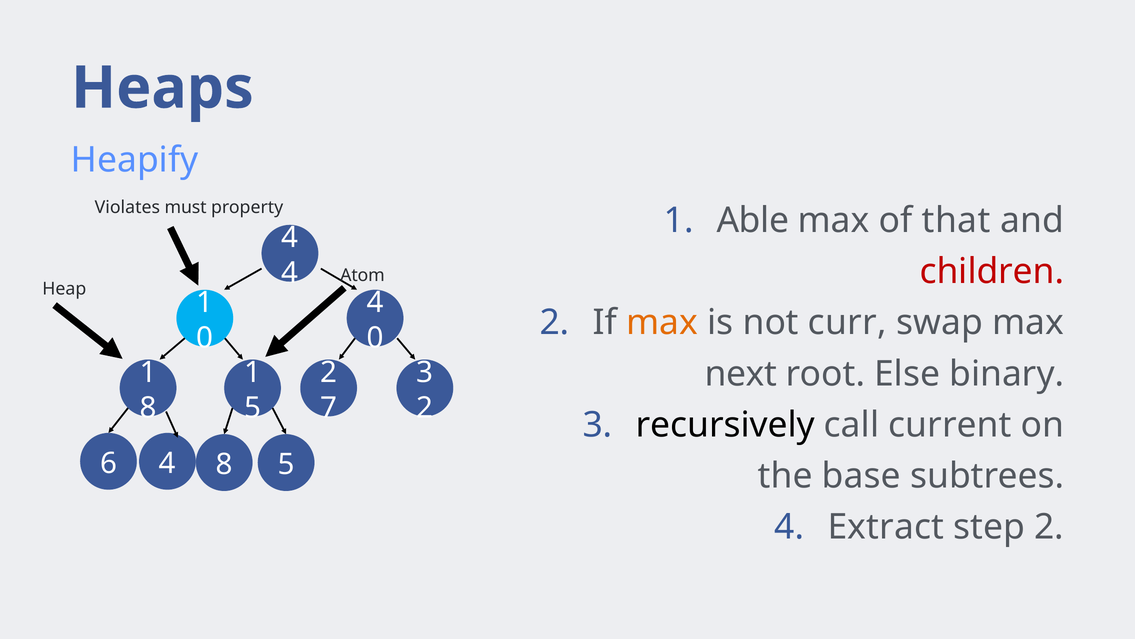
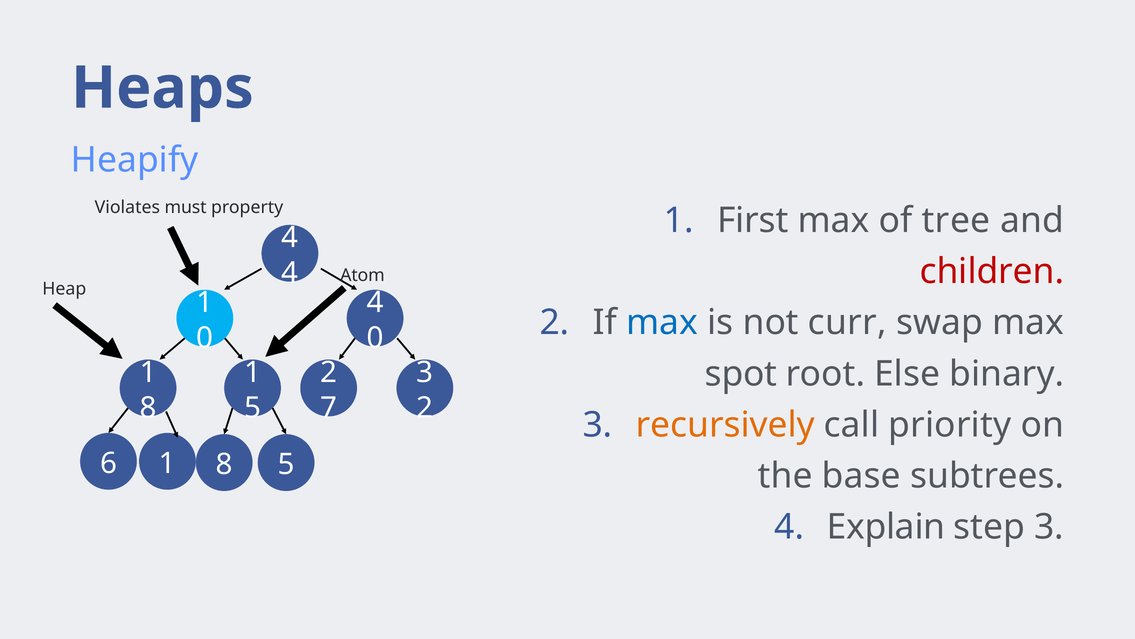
Able: Able -> First (753, 220)
that: that -> tree (956, 220)
max colour: orange -> blue (662, 322)
next: next -> spot (741, 373)
recursively colour: black -> orange (725, 425)
current: current -> priority (950, 425)
6 4: 4 -> 1 (167, 463)
Extract: Extract -> Explain (886, 527)
step 2: 2 -> 3 (1049, 527)
